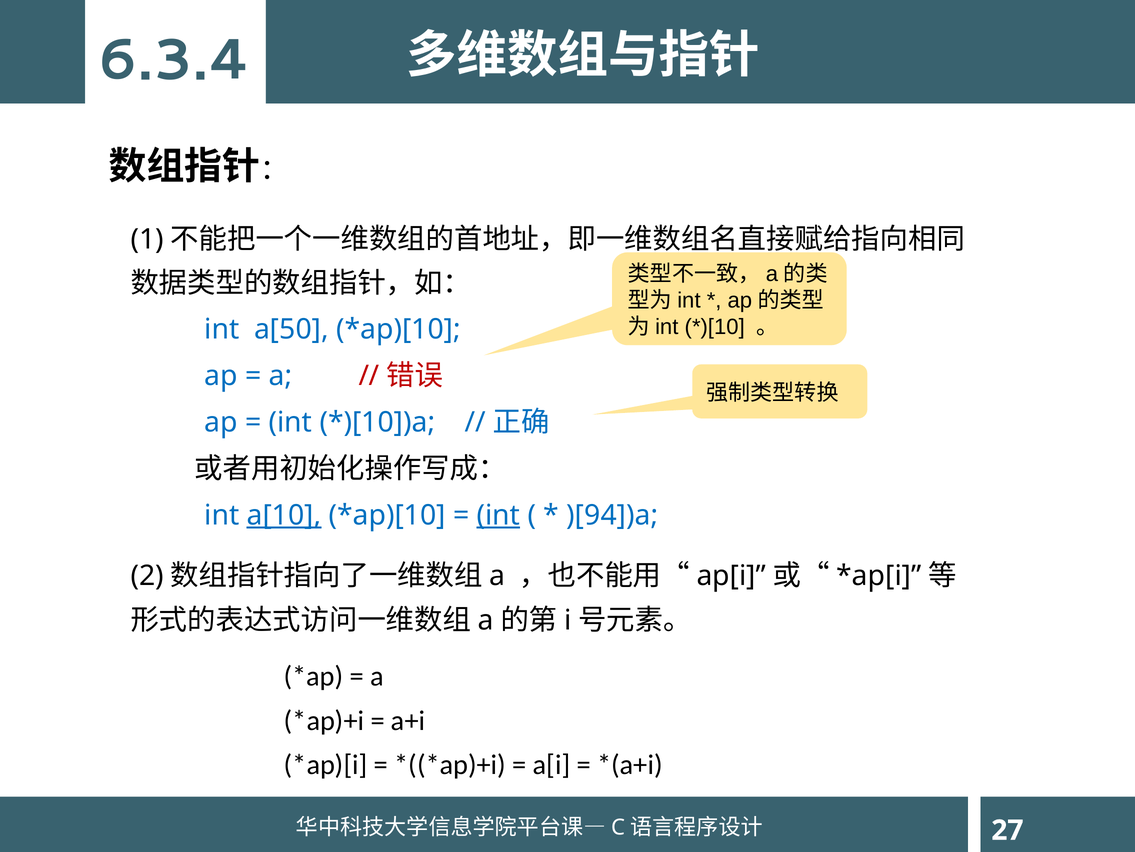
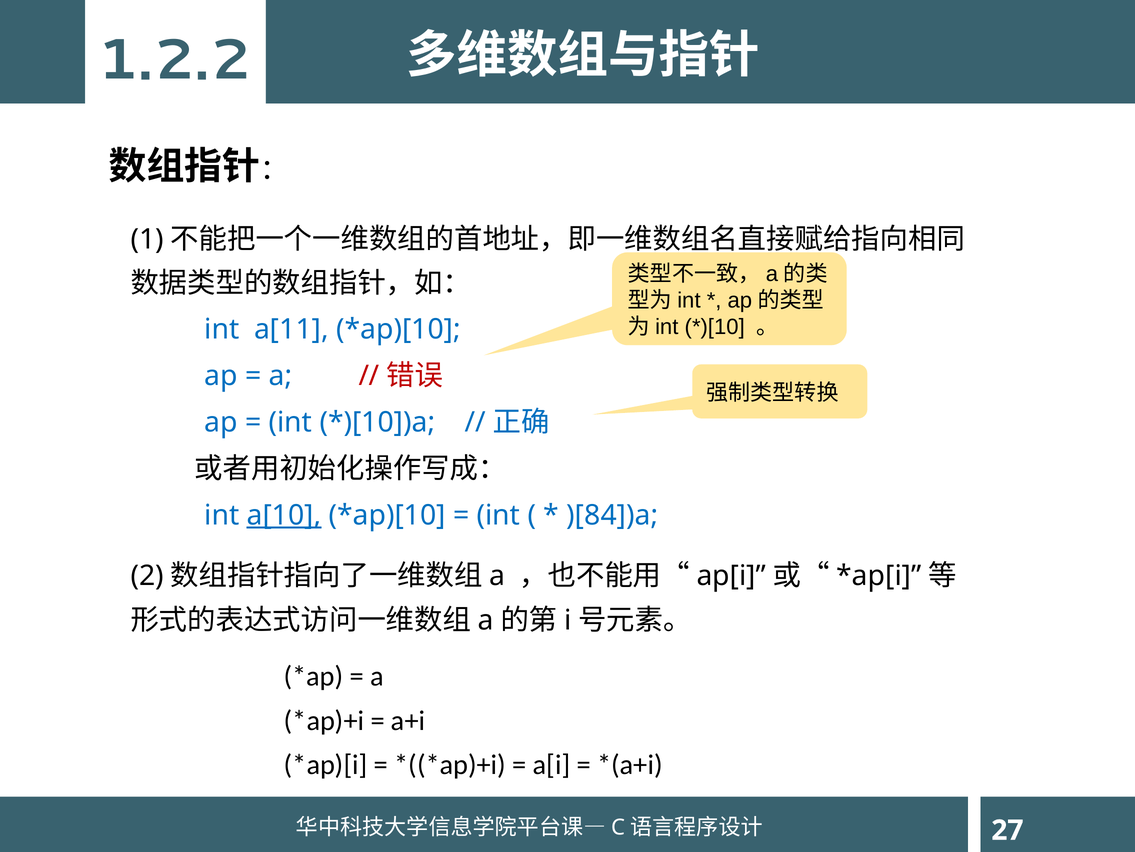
6.3.4: 6.3.4 -> 1.2.2 (174, 60)
a[50: a[50 -> a[11 (291, 329)
int underline: present -> none (498, 515)
)[94])a: )[94])a -> )[84])a (612, 515)
